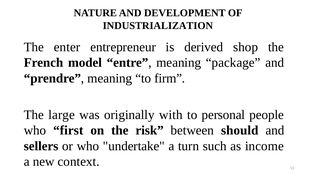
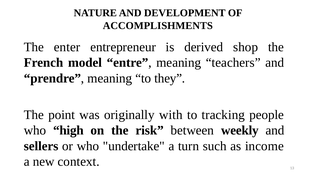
INDUSTRIALIZATION: INDUSTRIALIZATION -> ACCOMPLISHMENTS (158, 25)
package: package -> teachers (233, 63)
firm: firm -> they (170, 78)
large: large -> point (62, 114)
personal: personal -> tracking (223, 114)
first: first -> high (68, 130)
should: should -> weekly (240, 130)
